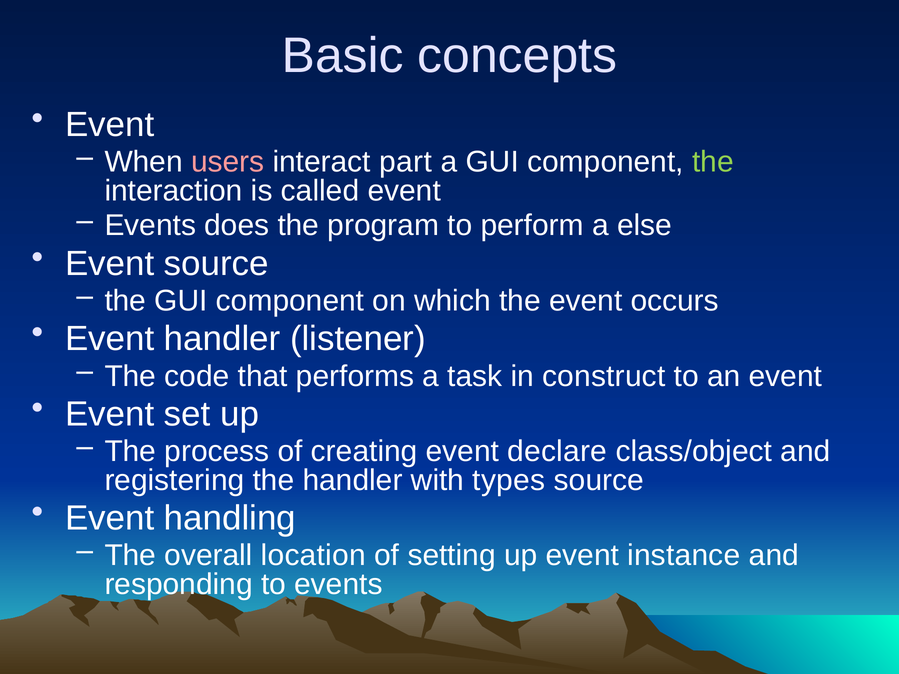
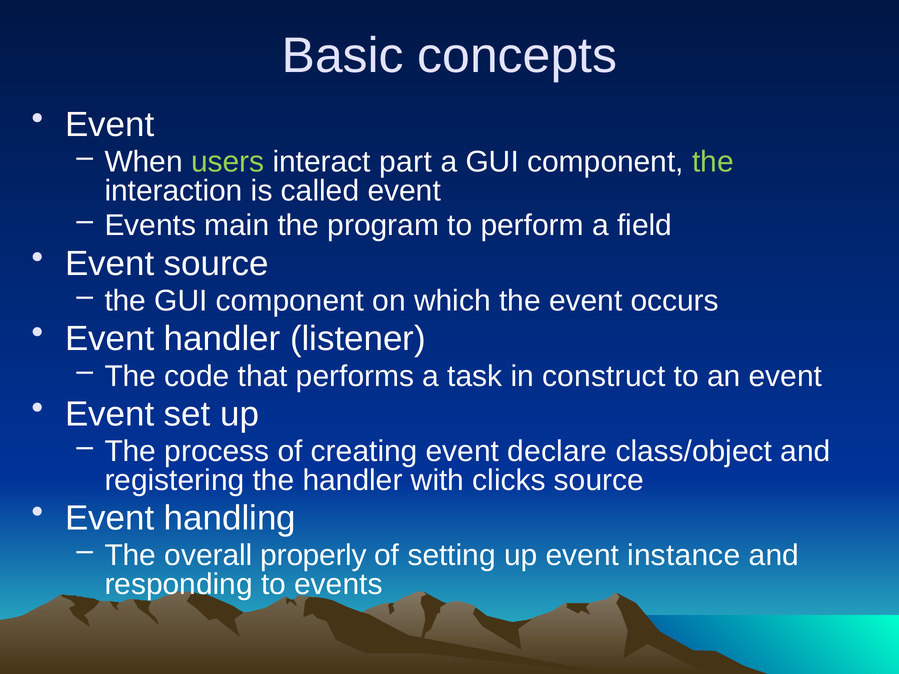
users colour: pink -> light green (228, 162)
does: does -> main (237, 226)
else: else -> field (645, 226)
types: types -> clicks (509, 480)
location: location -> properly (314, 556)
